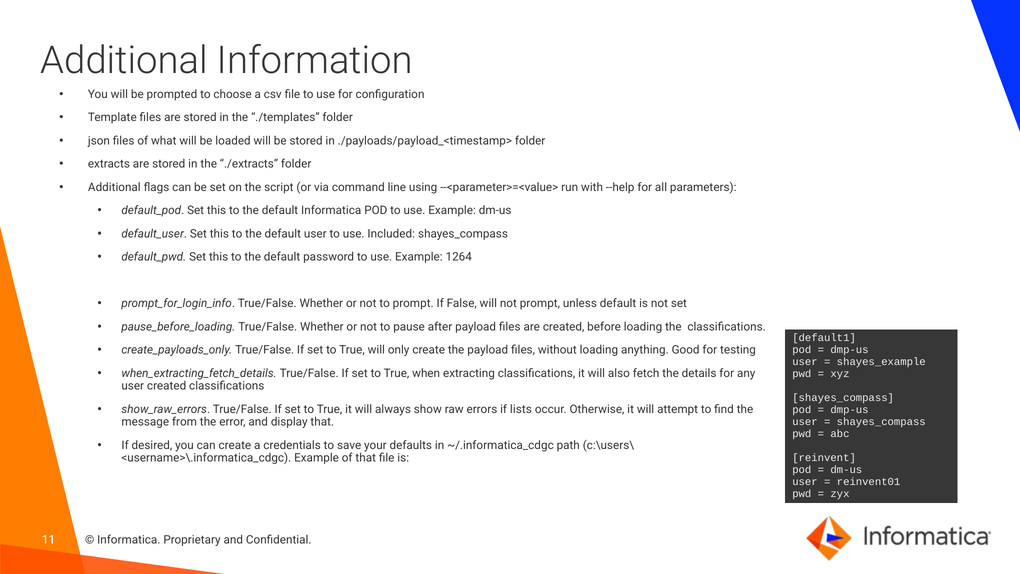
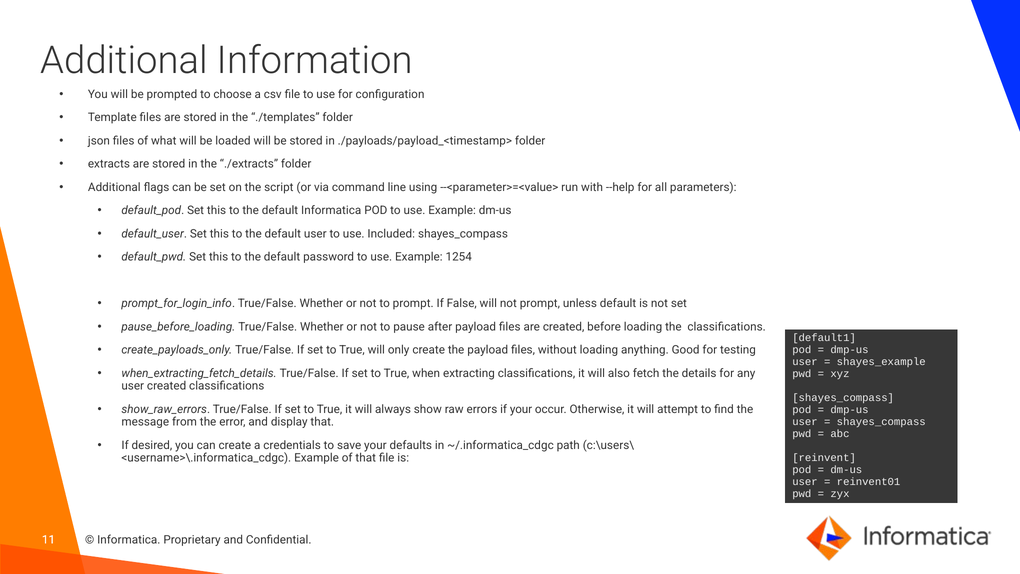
1264: 1264 -> 1254 (459, 257)
if lists: lists -> your (521, 409)
